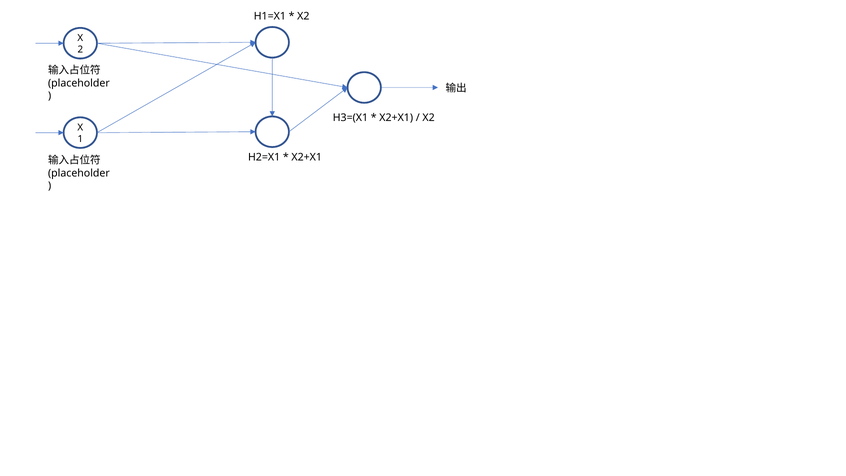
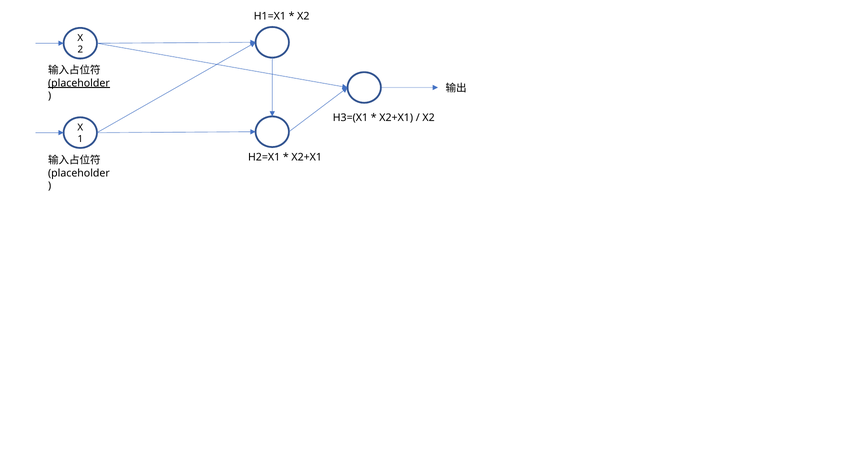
placeholder underline: none -> present (79, 83)
